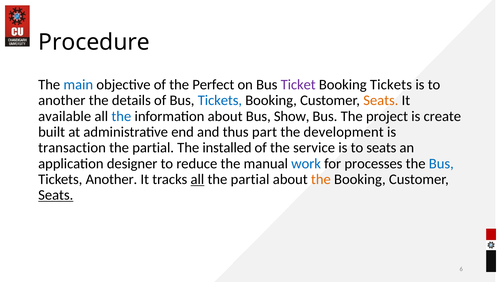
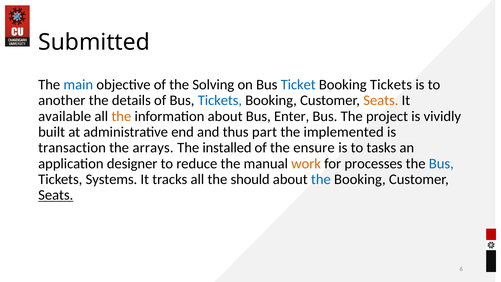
Procedure: Procedure -> Submitted (94, 42)
Perfect: Perfect -> Solving (213, 85)
Ticket colour: purple -> blue (298, 85)
the colour: blue -> orange (121, 116)
Show: Show -> Enter (292, 116)
create: create -> vividly (442, 116)
development: development -> implemented (344, 132)
partial: partial -> arrays (153, 148)
service: service -> ensure (314, 148)
to seats: seats -> tasks (381, 148)
work colour: blue -> orange (306, 163)
Tickets Another: Another -> Systems (111, 179)
all underline: present -> none (197, 179)
partial: partial -> should (250, 179)
the colour: orange -> blue (321, 179)
